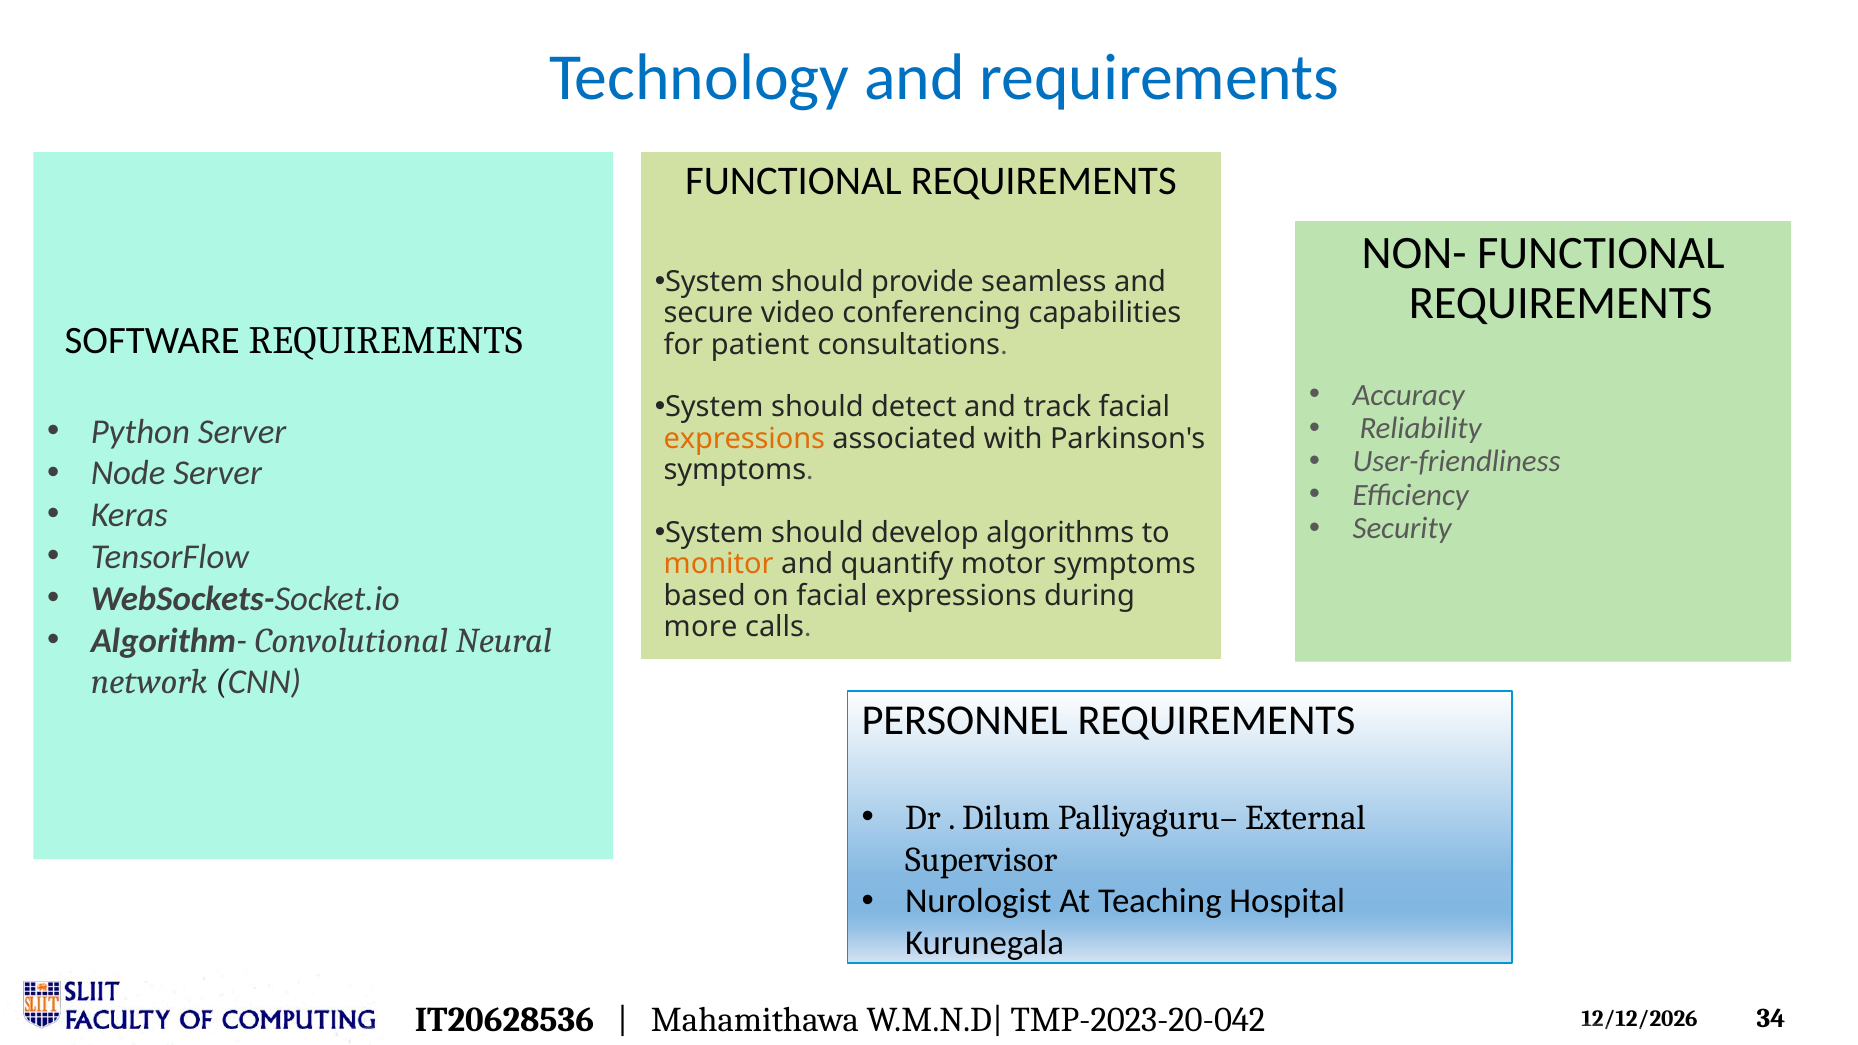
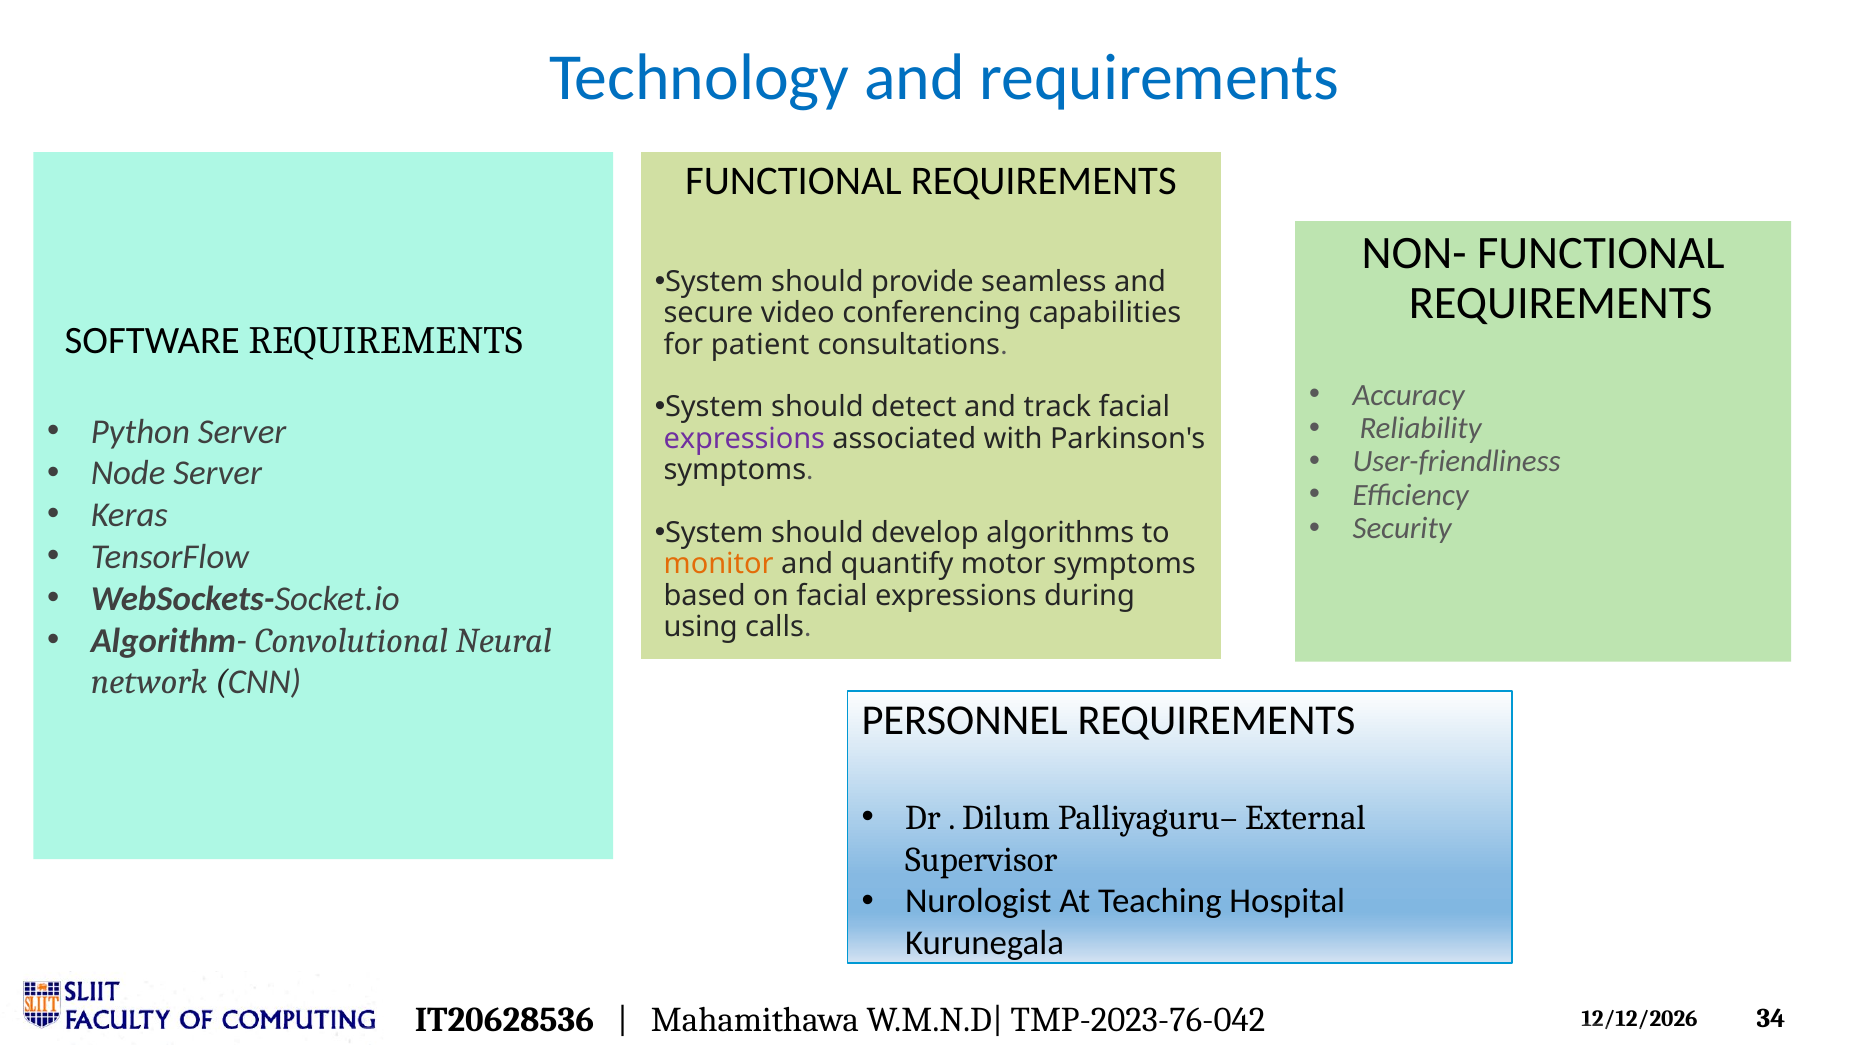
expressions colour: orange -> purple (744, 439)
more: more -> using (701, 627)
TMP-2023-20-042: TMP-2023-20-042 -> TMP-2023-76-042 (1138, 1020)
